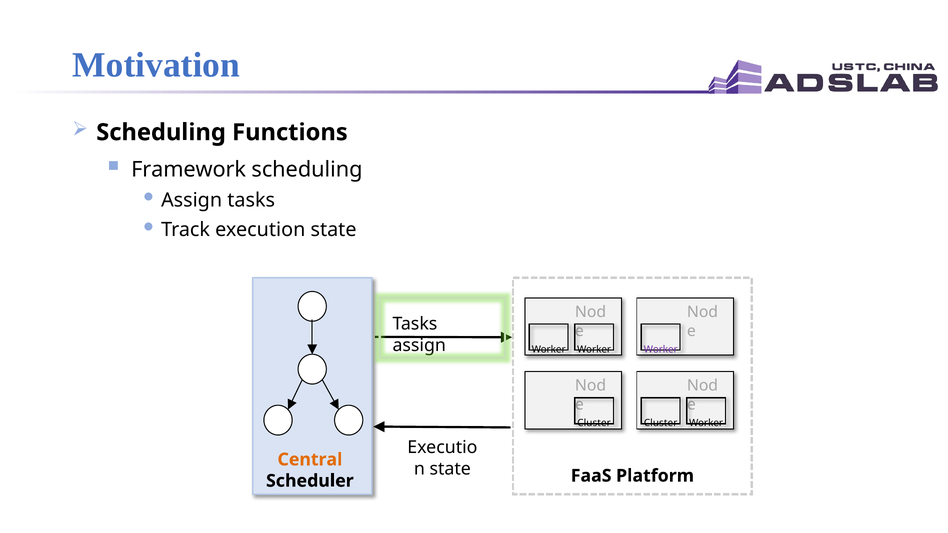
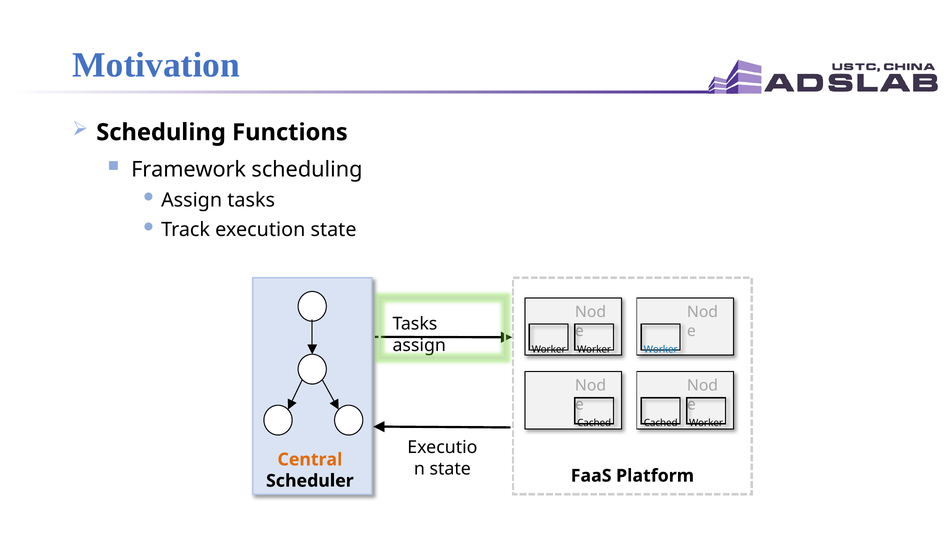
Worker colour: purple -> blue (661, 350)
Cluster: Cluster -> Cached (594, 423)
Cluster: Cluster -> Cached (661, 423)
